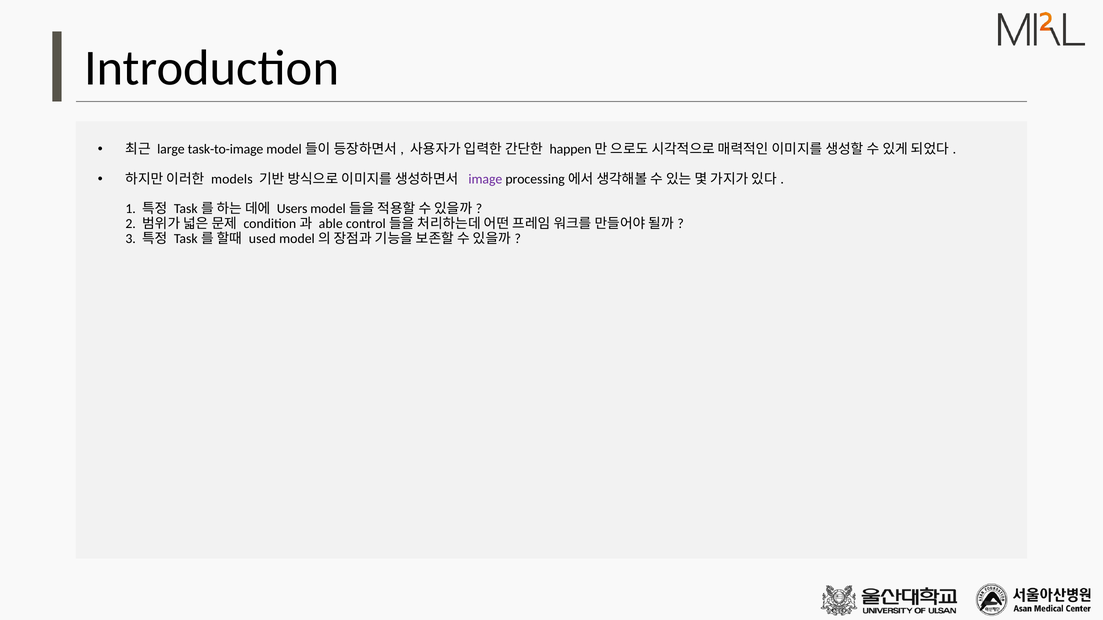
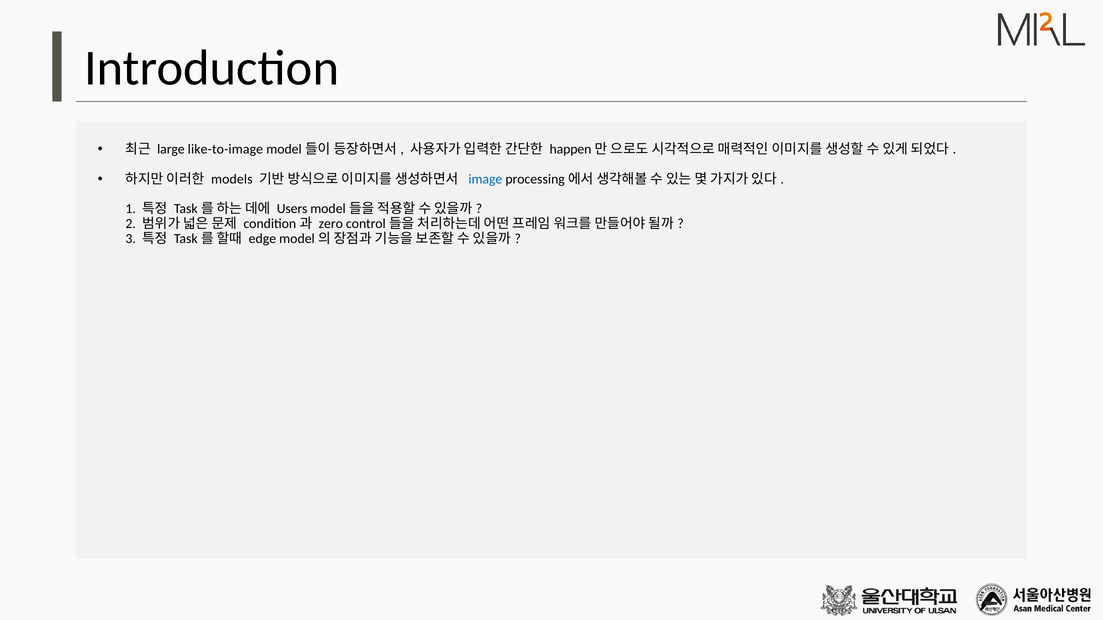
task-to-image: task-to-image -> like-to-image (225, 149)
image colour: purple -> blue (485, 179)
able: able -> zero (331, 224)
used: used -> edge (262, 239)
